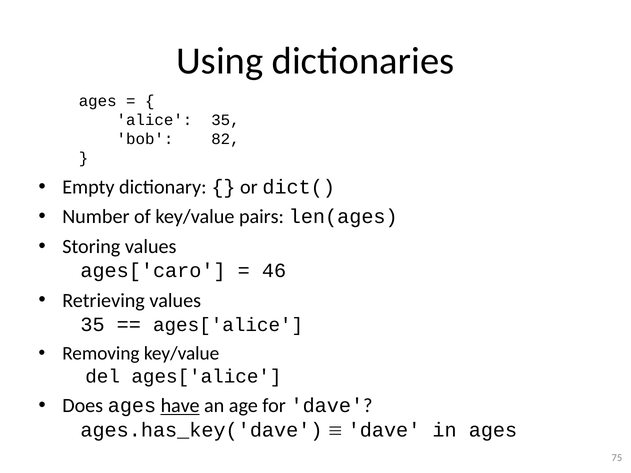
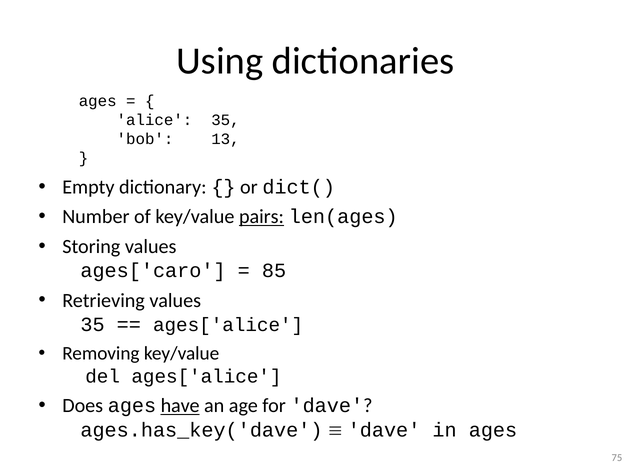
82: 82 -> 13 (225, 139)
pairs underline: none -> present (261, 217)
46: 46 -> 85 (274, 271)
